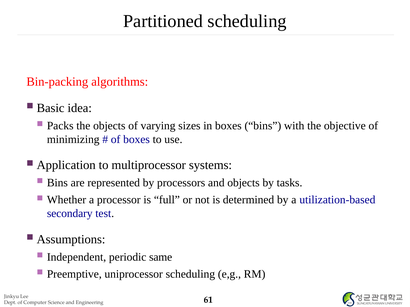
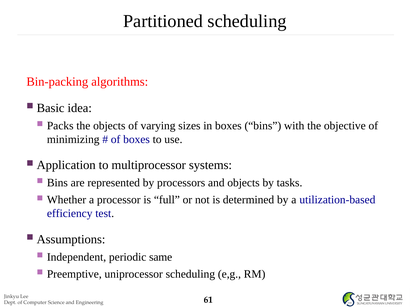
secondary: secondary -> efficiency (70, 214)
